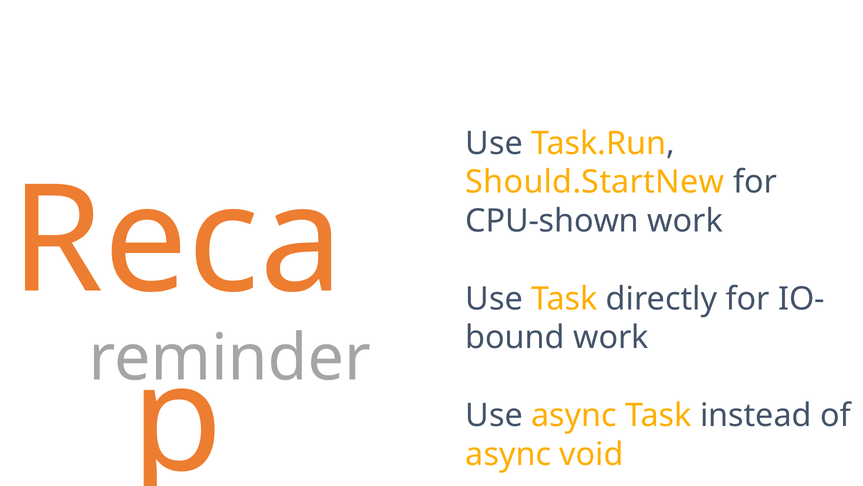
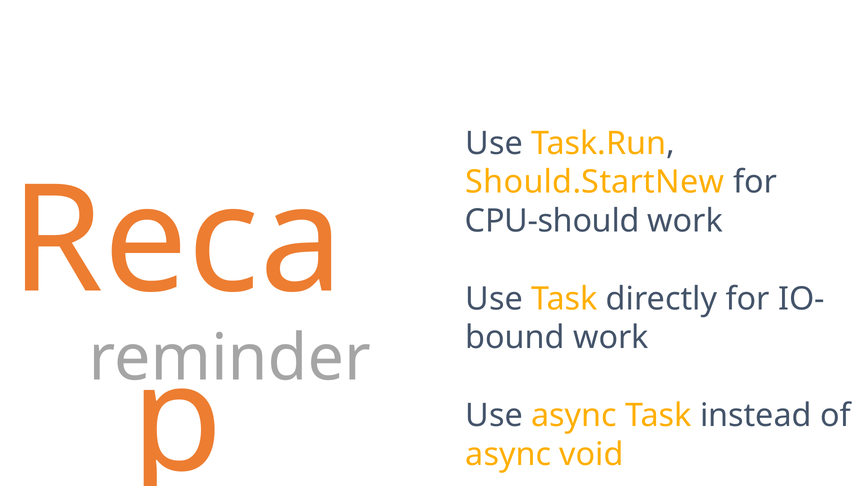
CPU-shown: CPU-shown -> CPU-should (552, 221)
